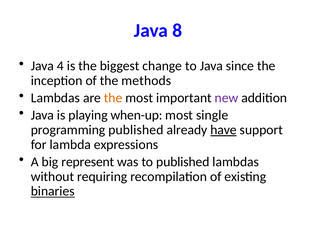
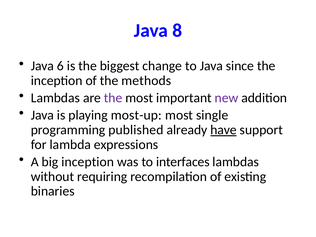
4: 4 -> 6 (60, 66)
the colour: orange -> purple (113, 98)
when-up: when-up -> most-up (136, 115)
big represent: represent -> inception (88, 162)
to published: published -> interfaces (183, 162)
binaries underline: present -> none (53, 191)
